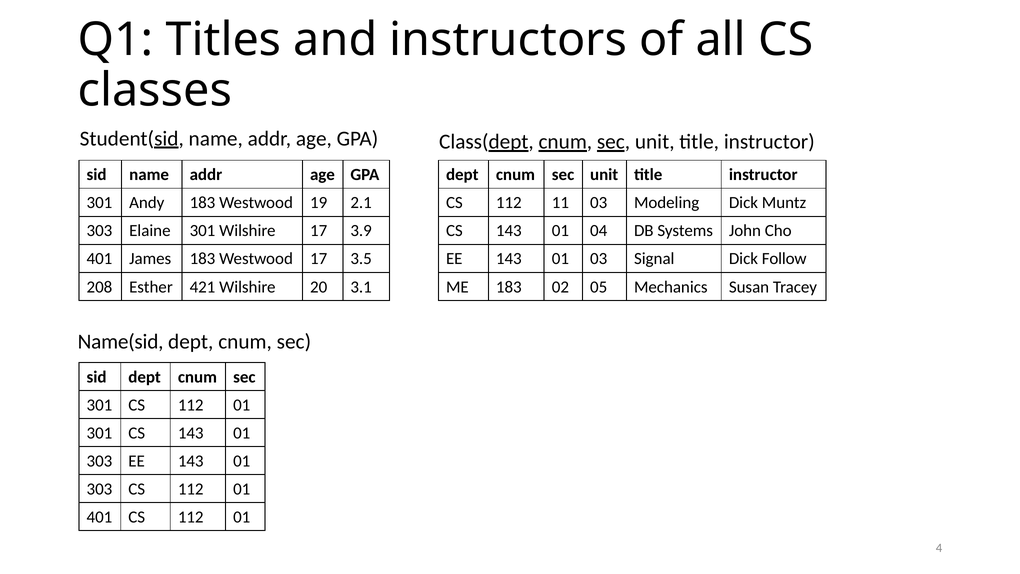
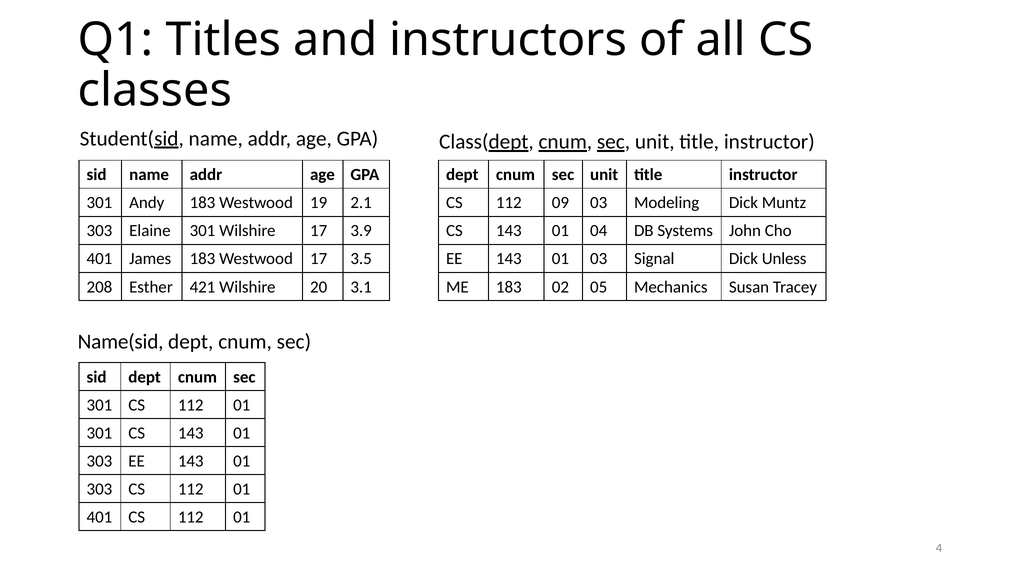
11: 11 -> 09 (560, 203)
Follow: Follow -> Unless (784, 259)
